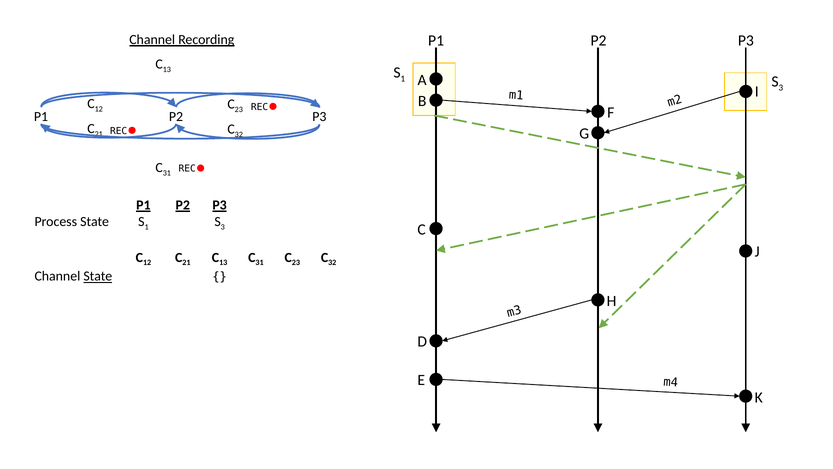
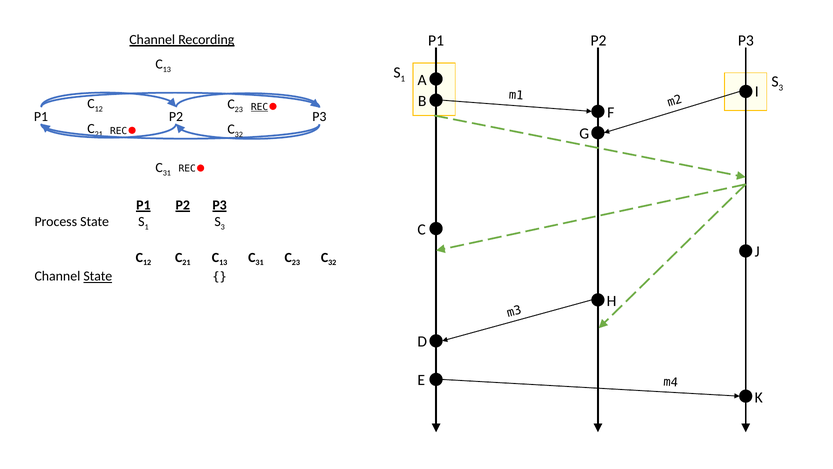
REC underline: none -> present (260, 107)
